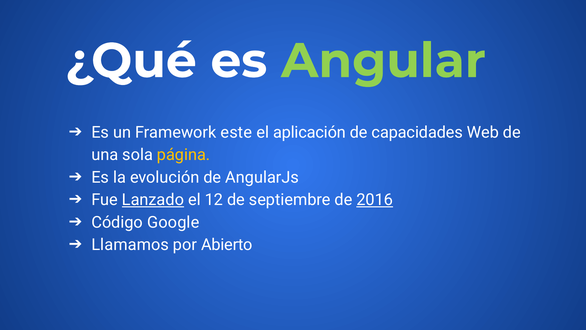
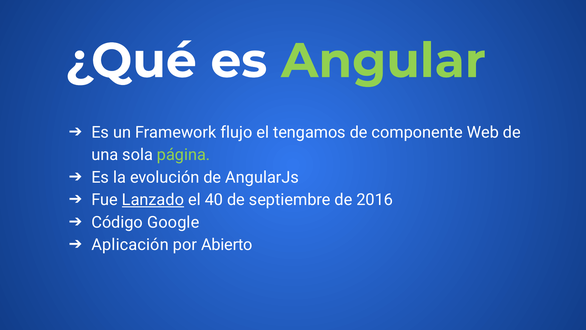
este: este -> flujo (236, 132)
aplicación: aplicación -> tengamos (309, 132)
capacidades: capacidades -> componente (417, 132)
página colour: yellow -> light green (184, 155)
12: 12 -> 40 (214, 200)
2016 underline: present -> none (375, 200)
Llamamos: Llamamos -> Aplicación (130, 245)
